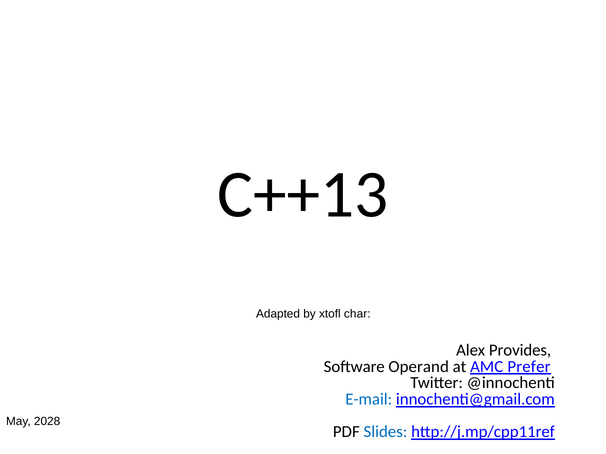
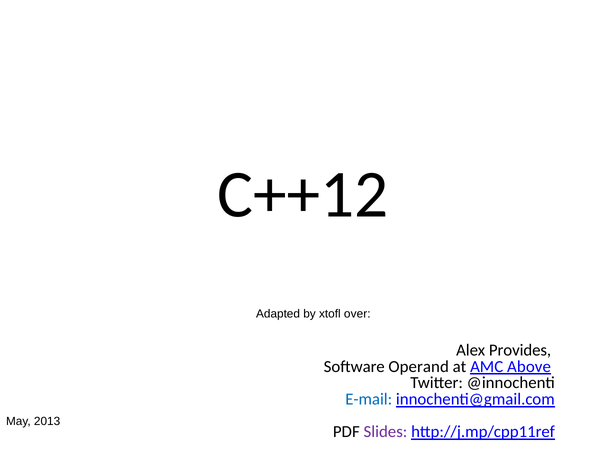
C++13: C++13 -> C++12 (303, 195)
char: char -> over (357, 314)
Prefer: Prefer -> Above (529, 367)
2028: 2028 -> 2013 (47, 422)
Slides colour: blue -> purple (385, 432)
